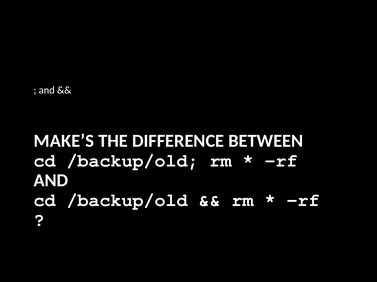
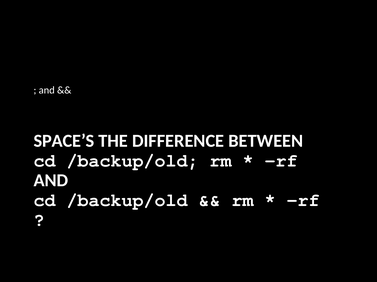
MAKE’S: MAKE’S -> SPACE’S (64, 141)
